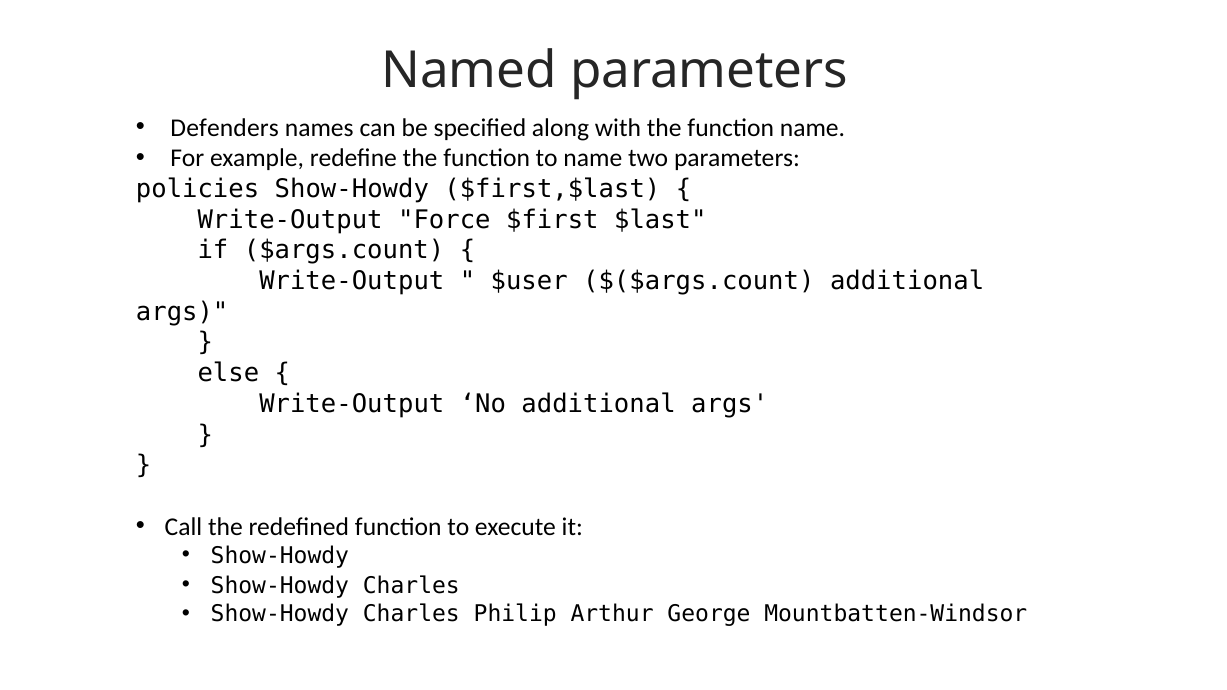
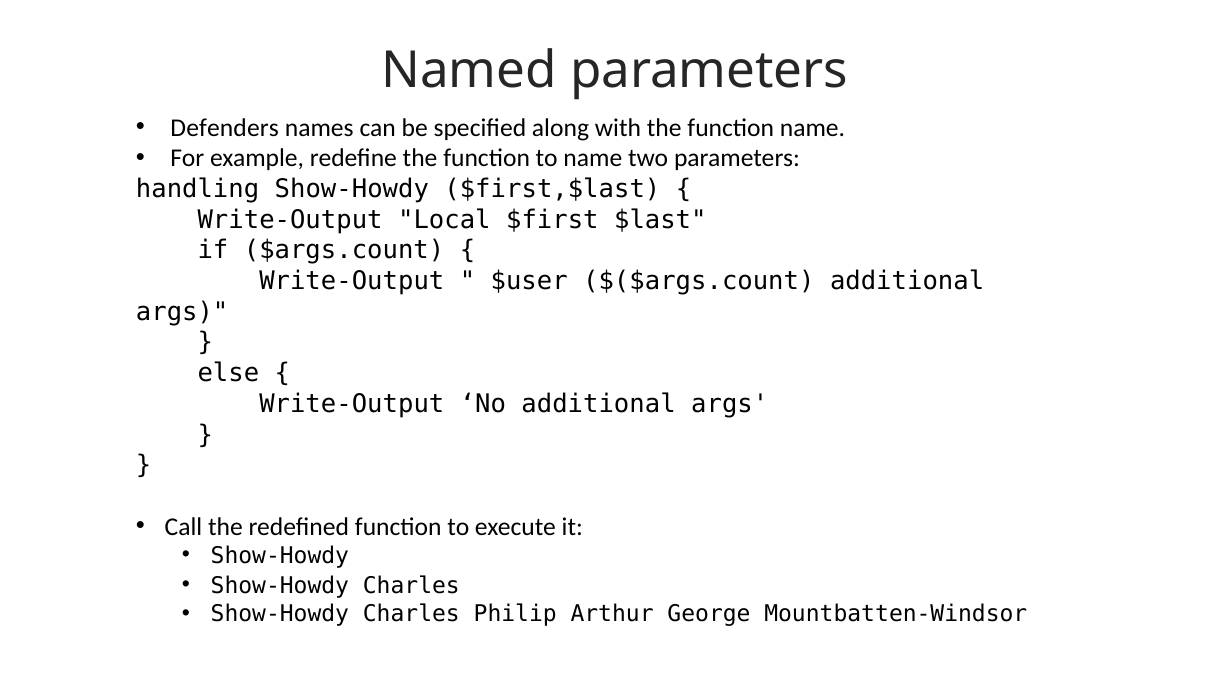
policies: policies -> handling (198, 189)
Force: Force -> Local (444, 220)
